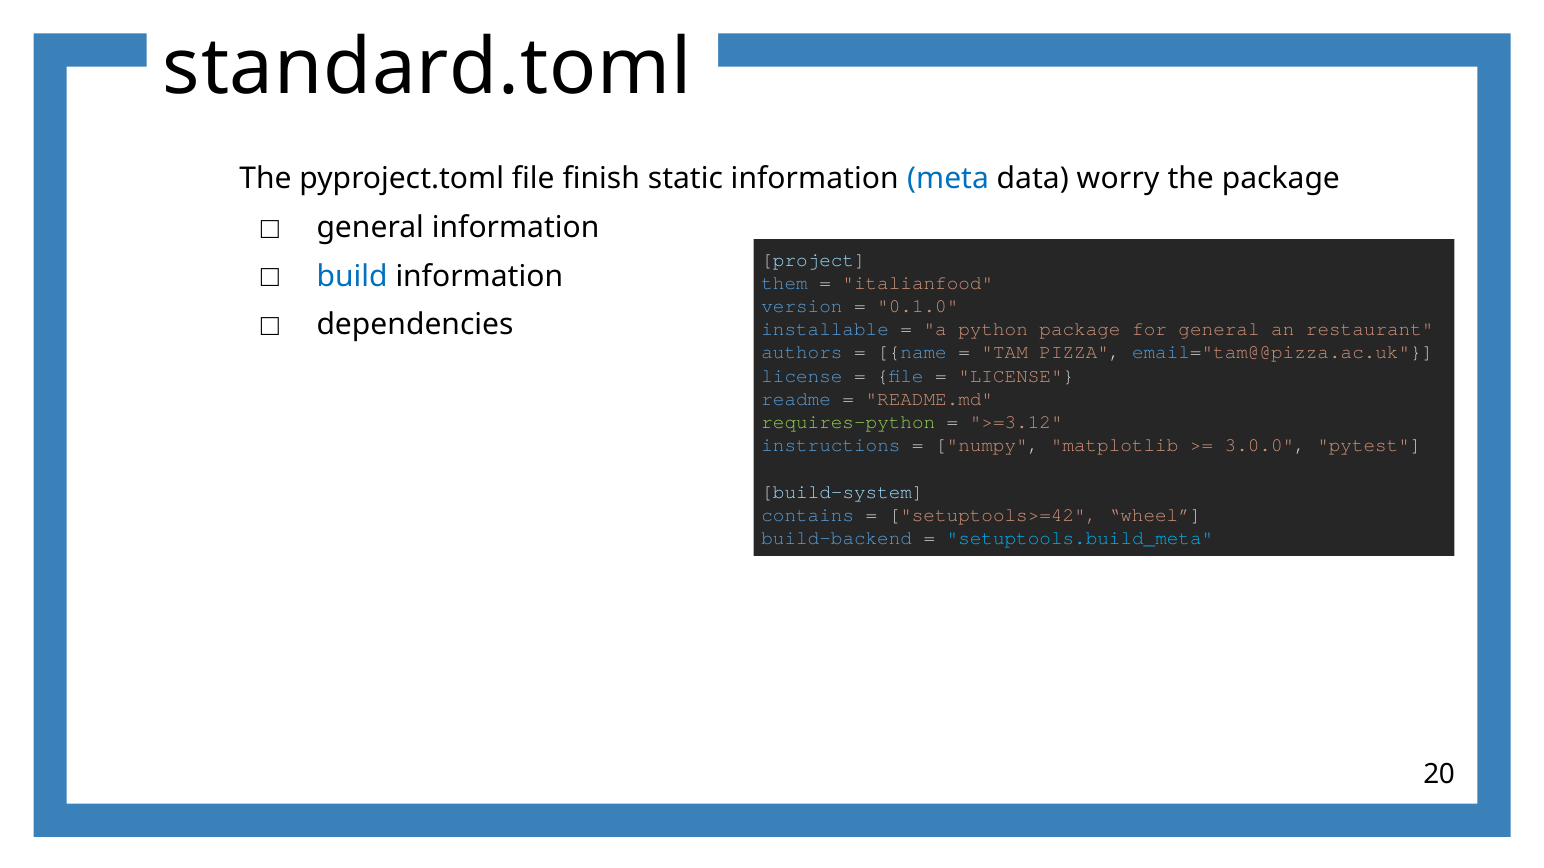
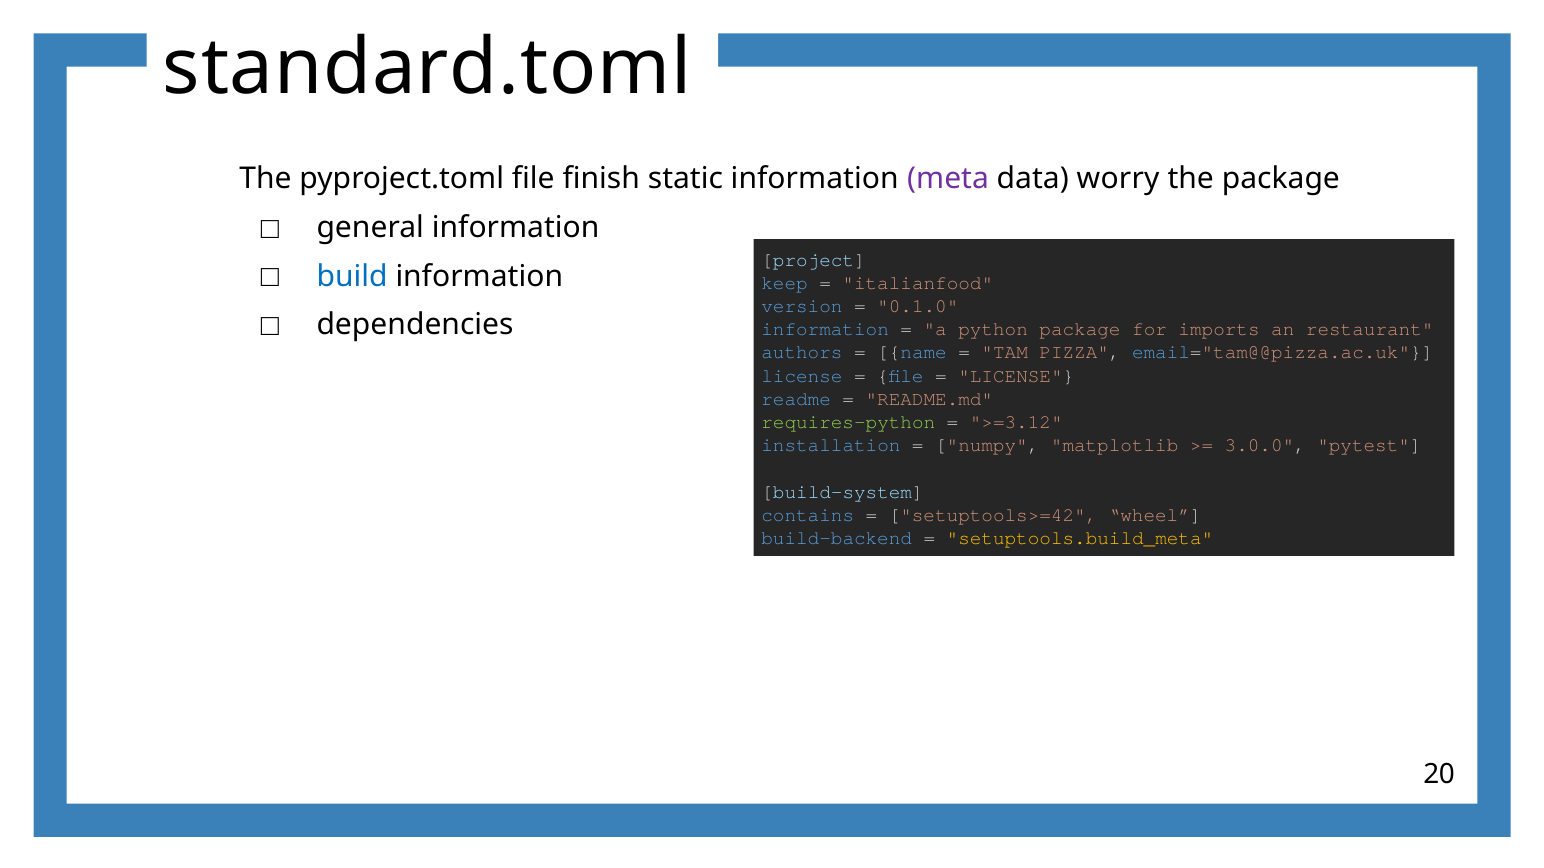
meta colour: blue -> purple (948, 178)
them: them -> keep (785, 283)
installable: installable -> information (825, 330)
for general: general -> imports (1219, 330)
instructions: instructions -> installation (831, 446)
setuptools.build_meta colour: light blue -> yellow (1080, 539)
